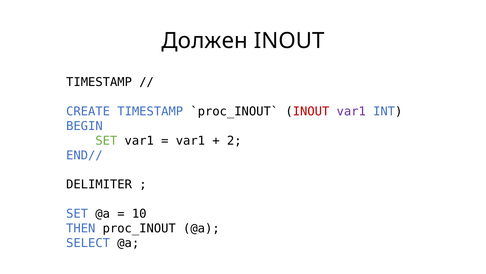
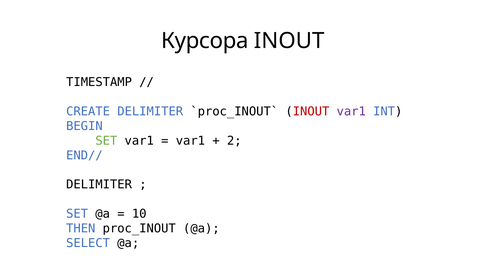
Должен: Должен -> Курсора (205, 41)
CREATE TIMESTAMP: TIMESTAMP -> DELIMITER (150, 111)
